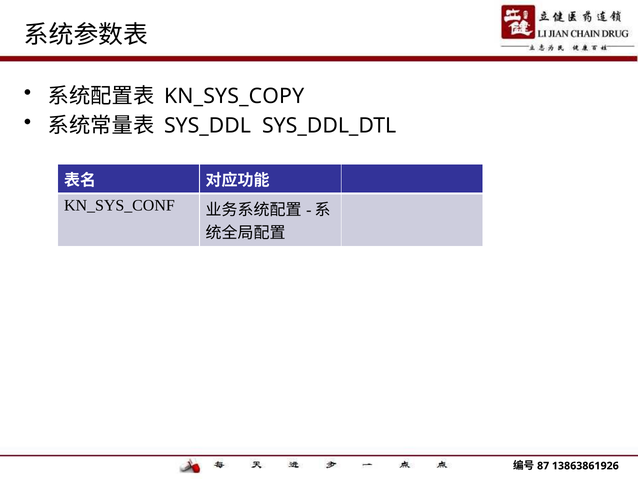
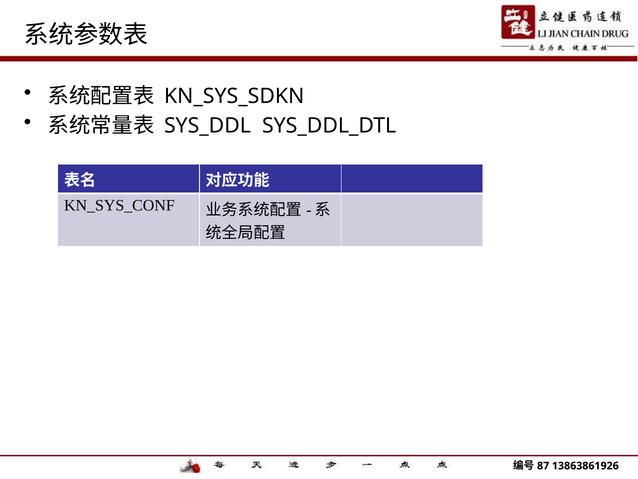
KN_SYS_COPY: KN_SYS_COPY -> KN_SYS_SDKN (234, 96)
